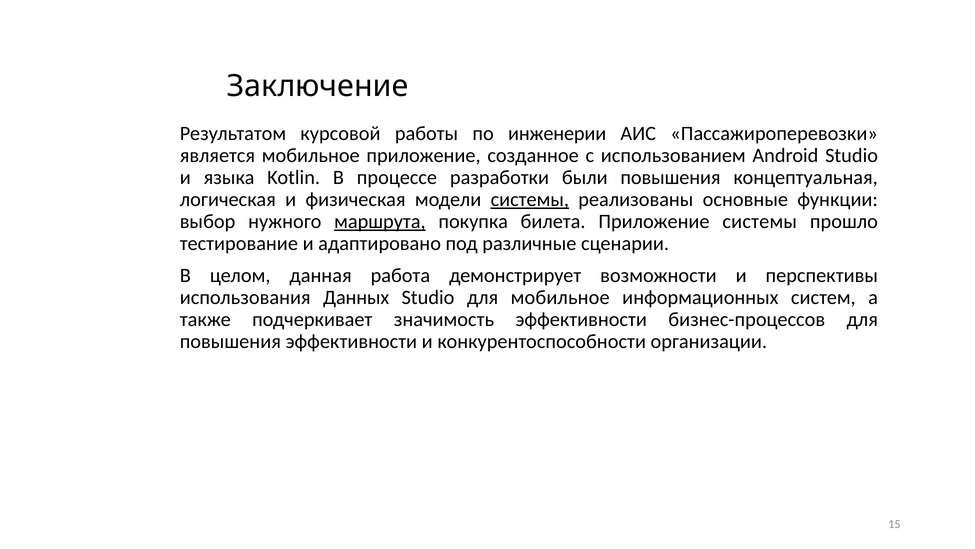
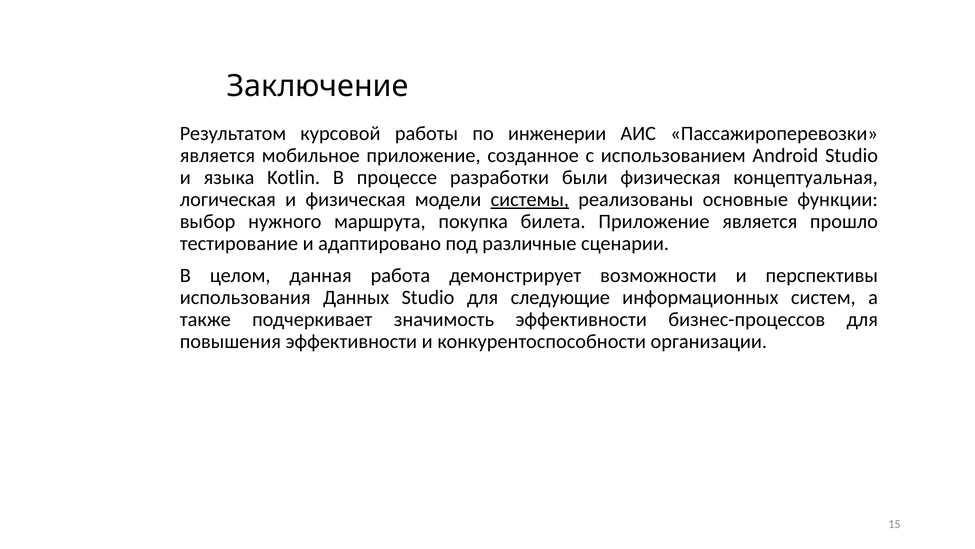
были повышения: повышения -> физическая (671, 177)
маршрута underline: present -> none (380, 221)
Приложение системы: системы -> является (760, 221)
для мобильное: мобильное -> следующие (560, 297)
